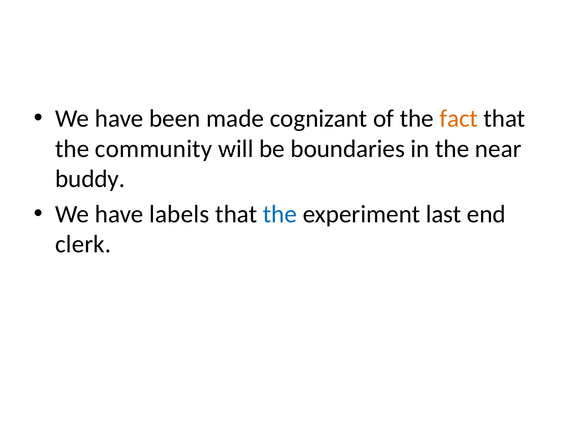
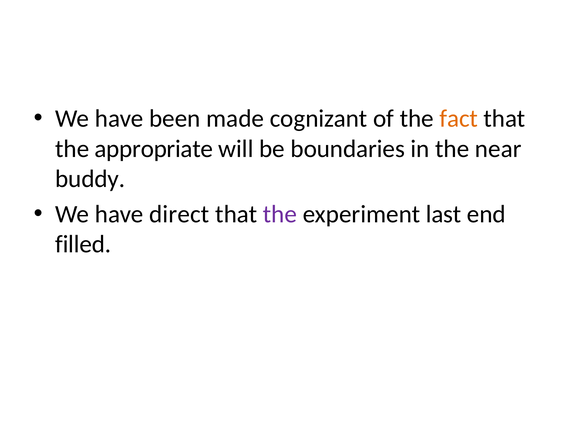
community: community -> appropriate (154, 149)
labels: labels -> direct (179, 214)
the colour: blue -> purple (280, 214)
clerk: clerk -> filled (83, 245)
